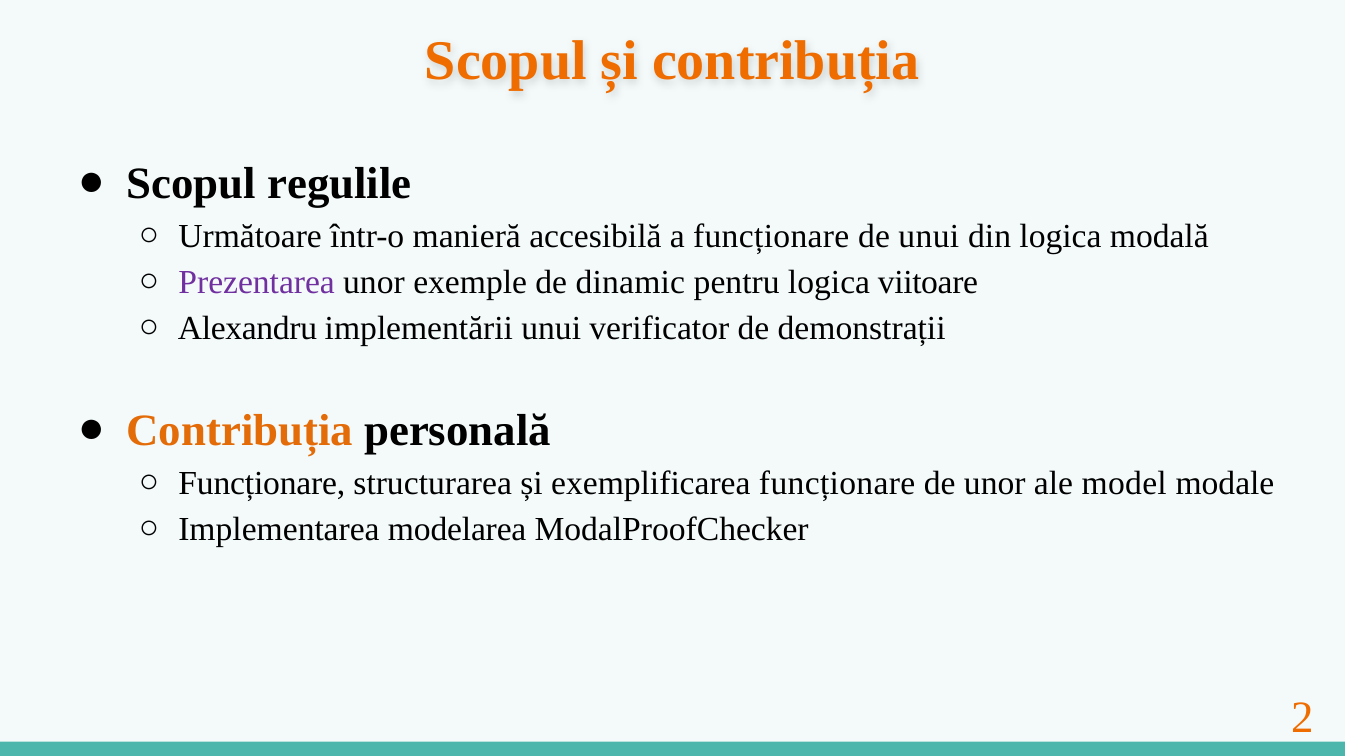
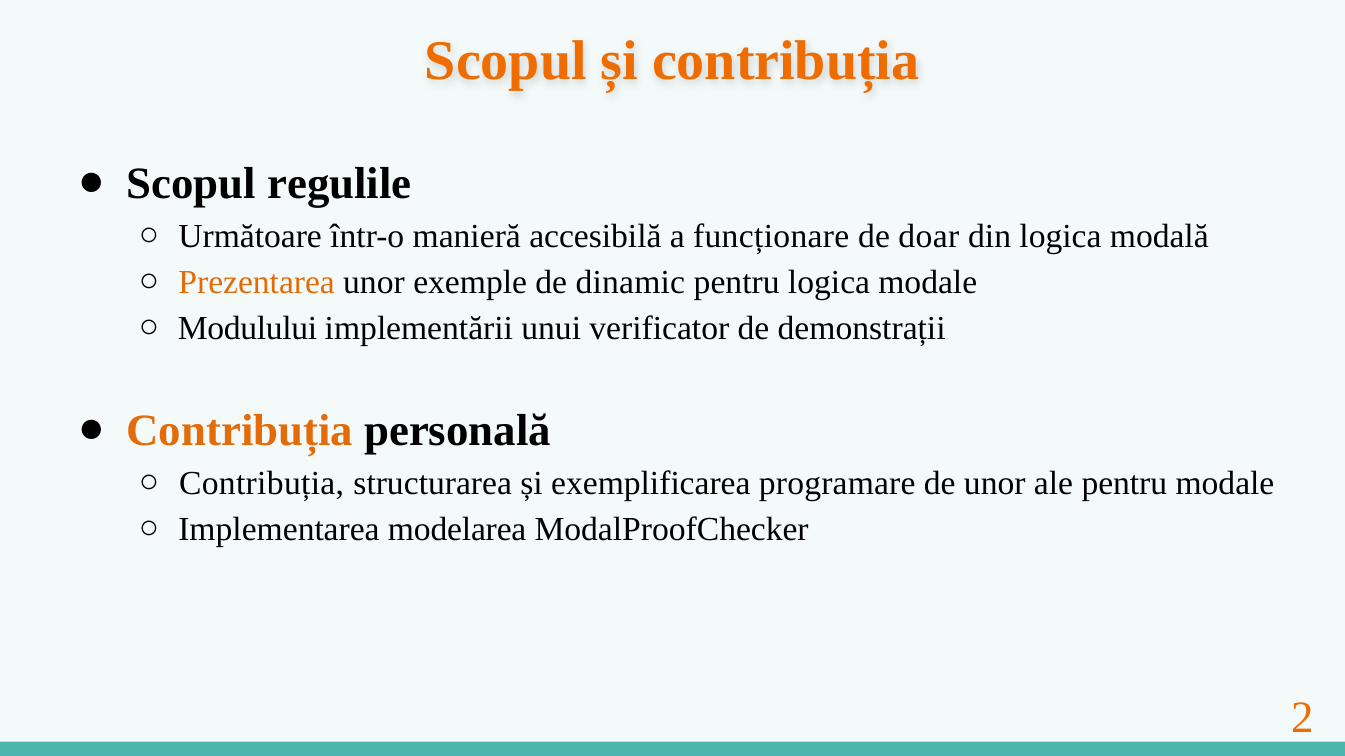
de unui: unui -> doar (929, 236)
Prezentarea colour: purple -> orange (257, 283)
logica viitoare: viitoare -> modale (928, 283)
Alexandru: Alexandru -> Modulului (248, 329)
Funcționare: Funcționare -> Contribuția (262, 484)
exemplificarea funcționare: funcționare -> programare (837, 484)
ale model: model -> pentru (1124, 484)
